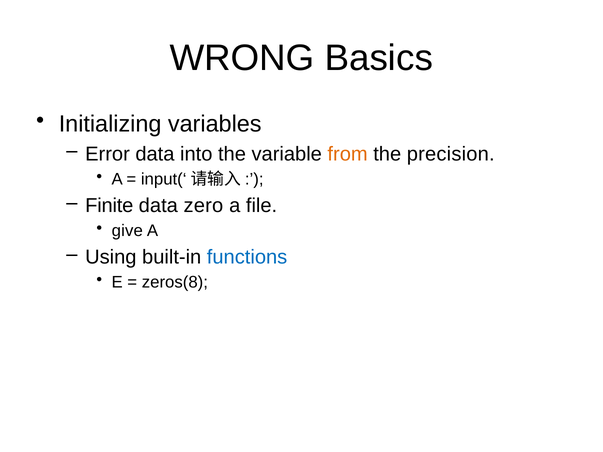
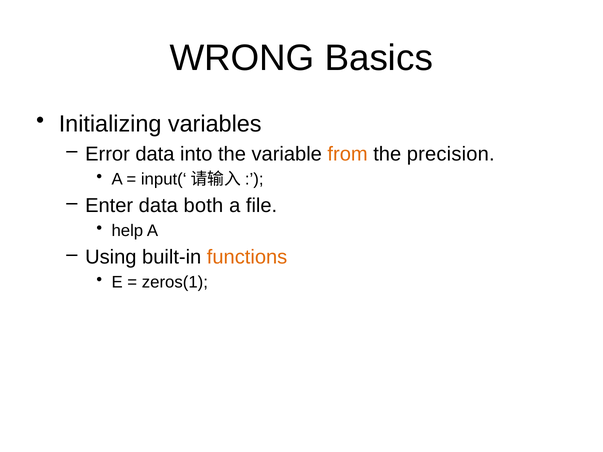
Finite: Finite -> Enter (109, 206)
zero: zero -> both (203, 206)
give: give -> help (127, 231)
functions colour: blue -> orange (247, 257)
zeros(8: zeros(8 -> zeros(1 (175, 283)
